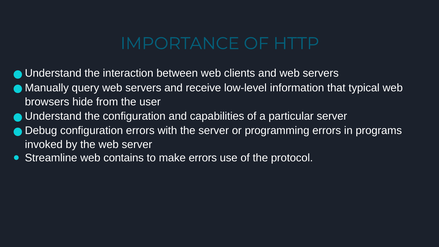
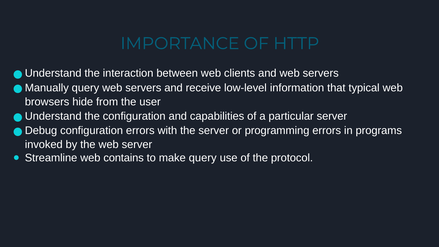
make errors: errors -> query (203, 158)
